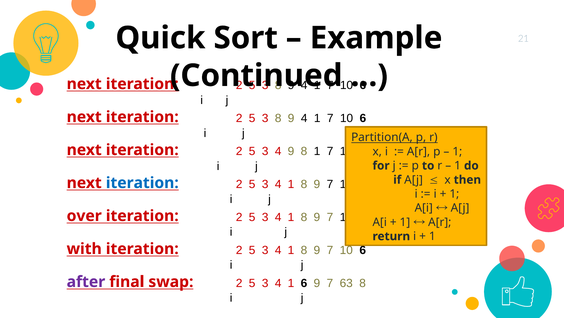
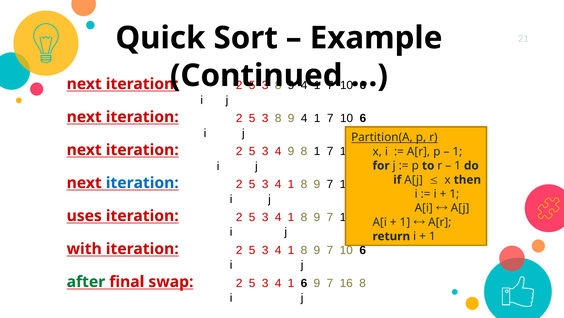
over: over -> uses (84, 215)
after colour: purple -> green (86, 281)
63: 63 -> 16 (346, 282)
